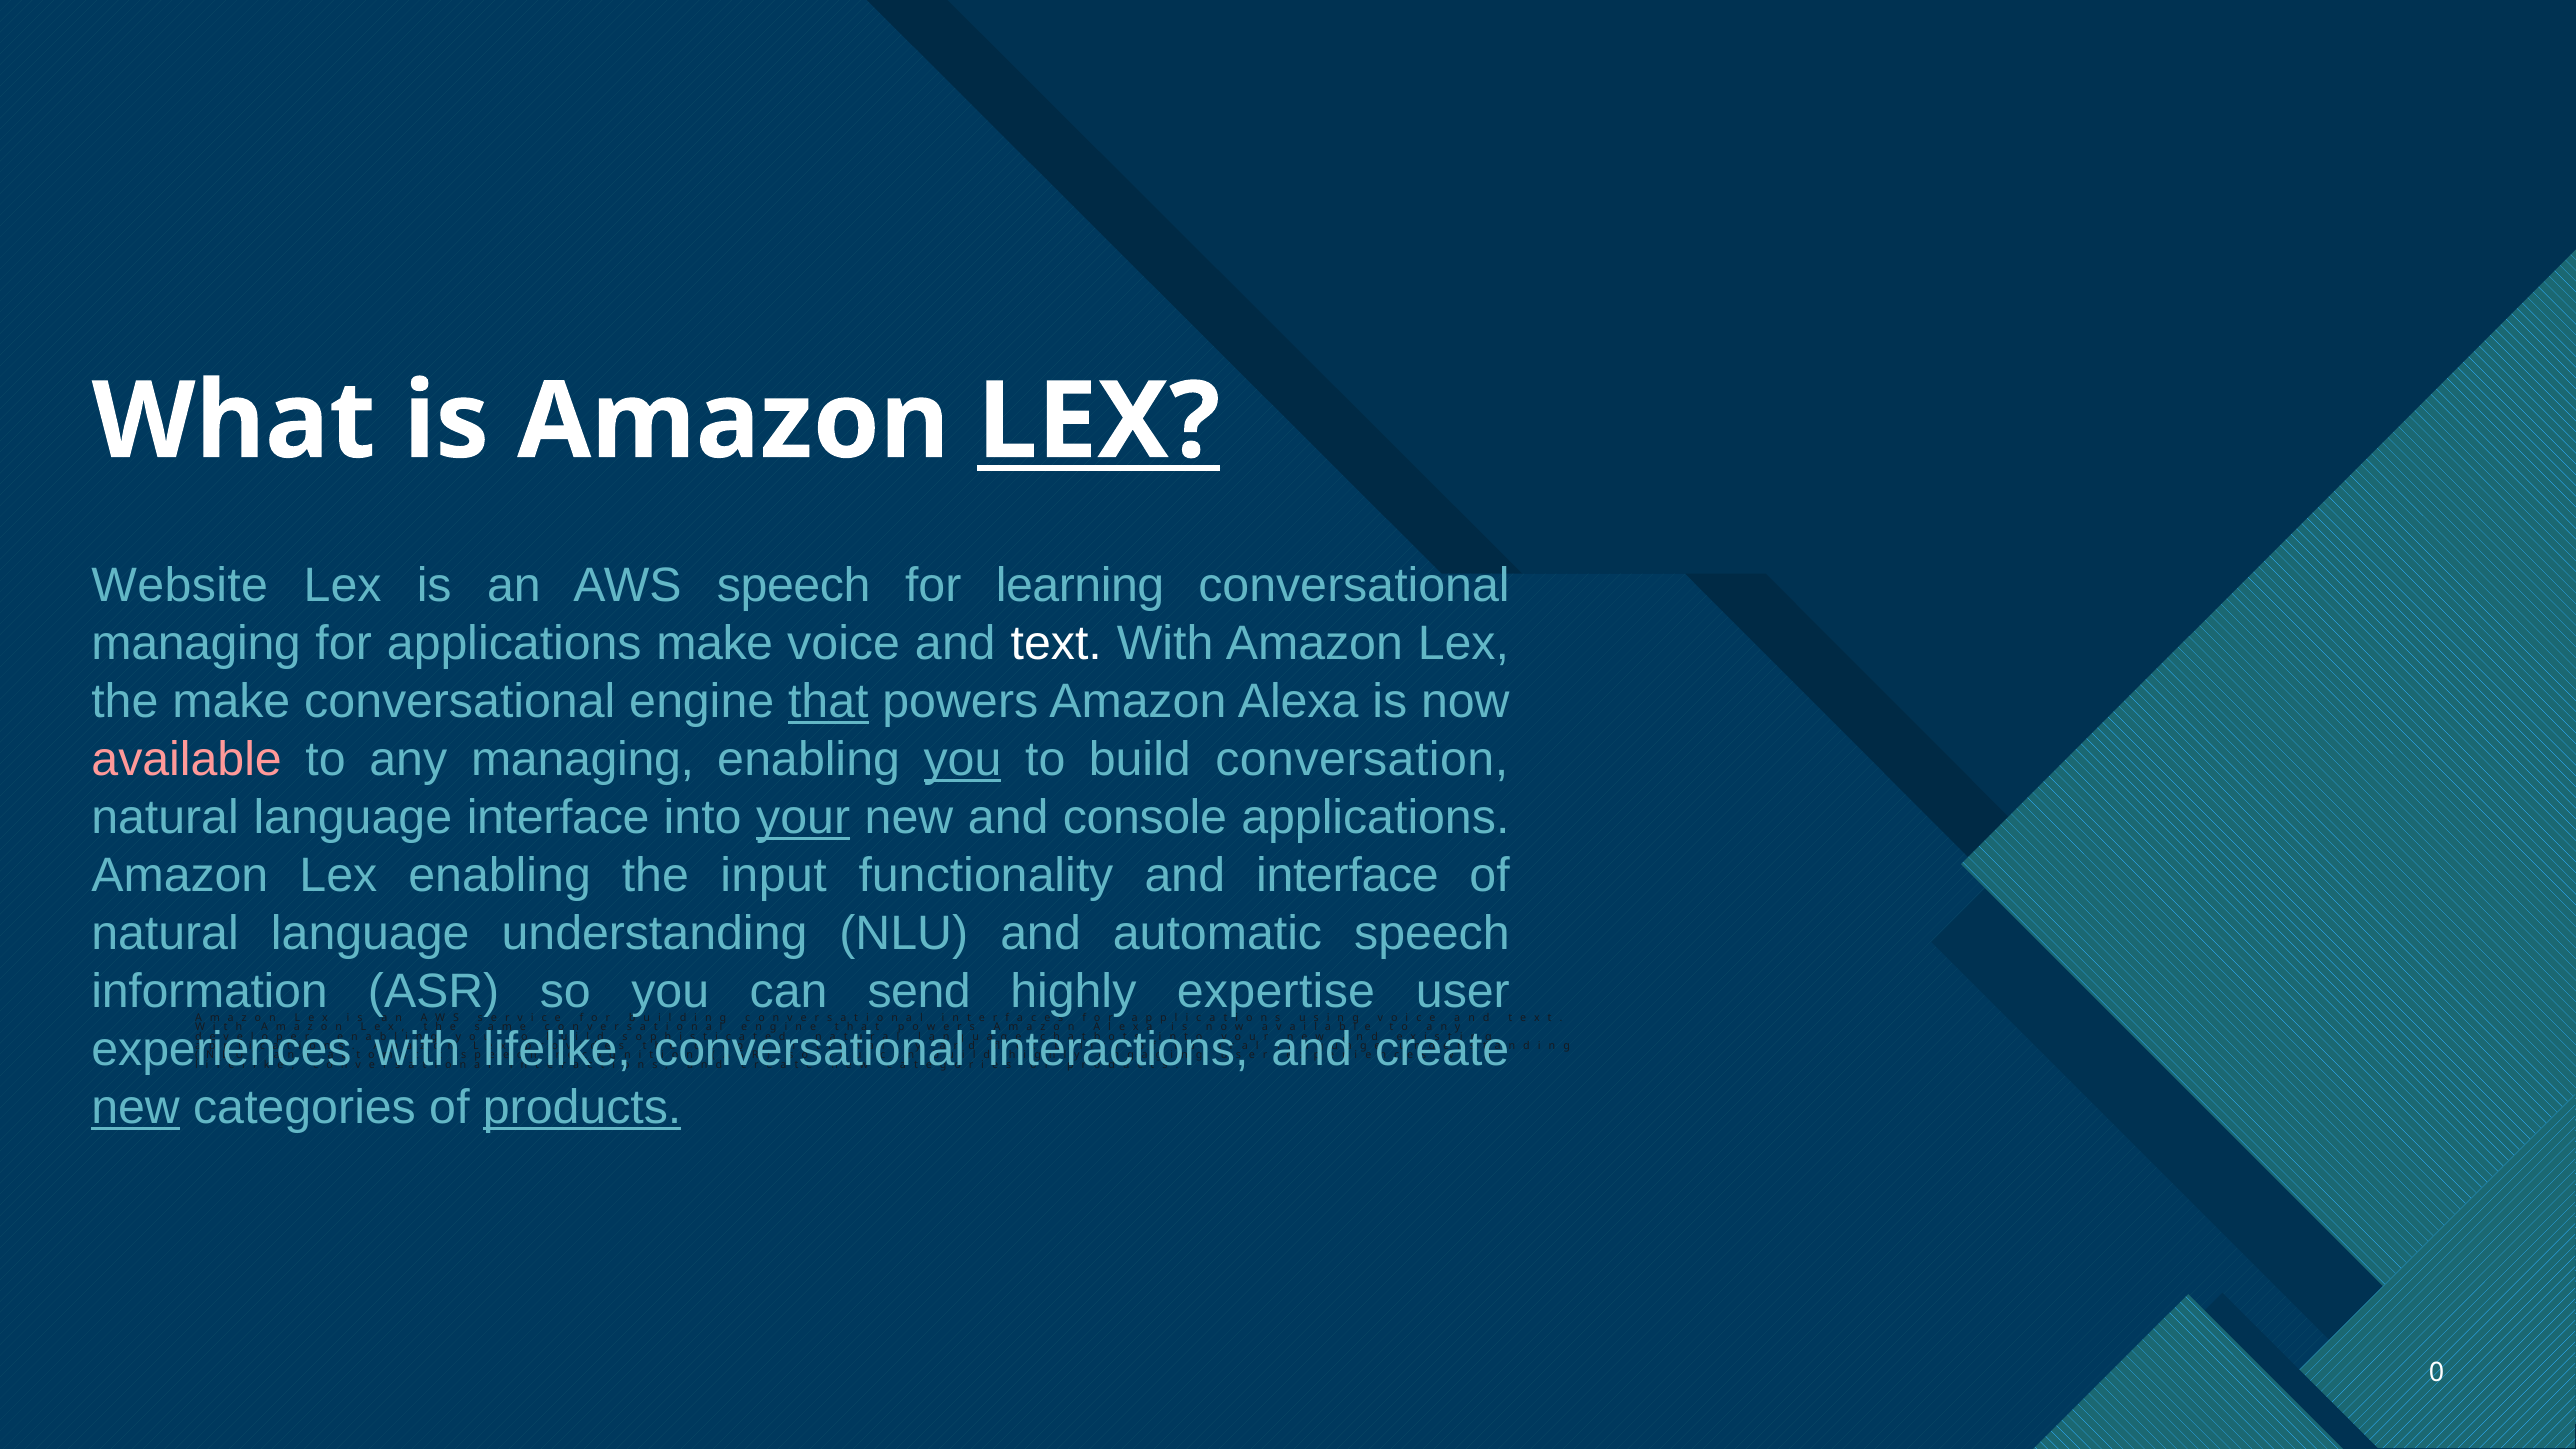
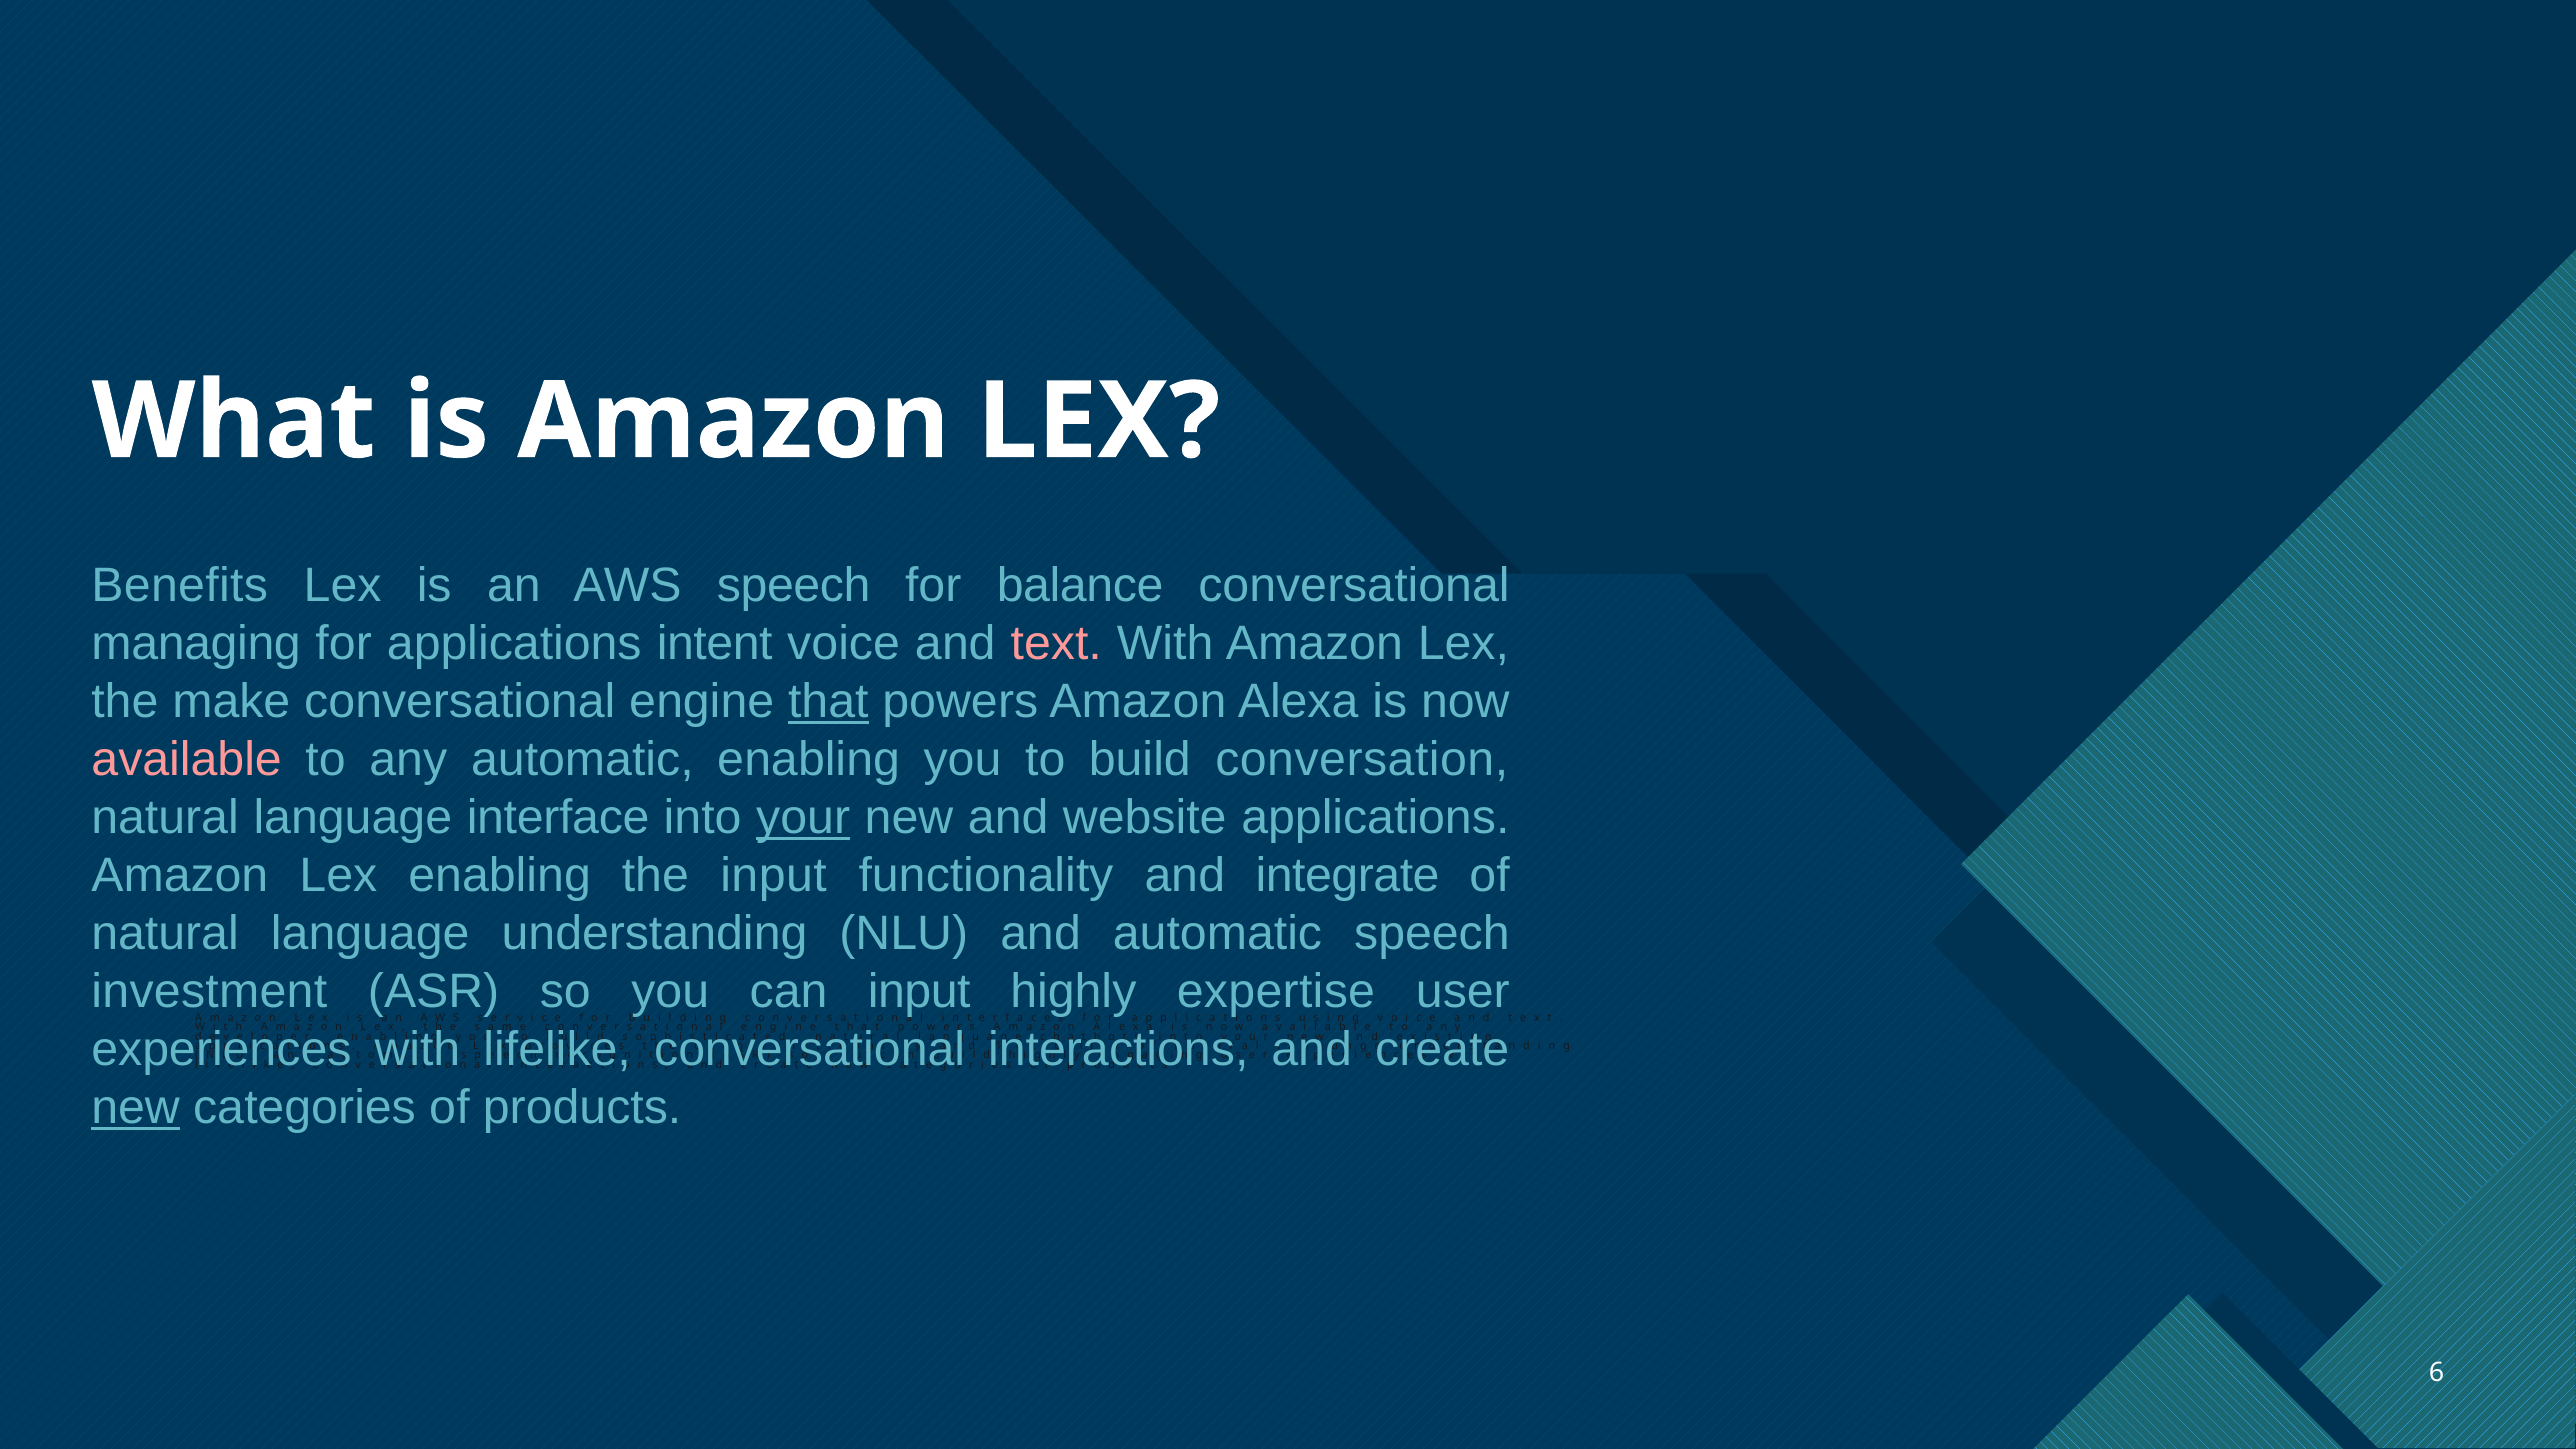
LEX underline: present -> none (1099, 422)
Website: Website -> Benefits (180, 586)
learning: learning -> balance (1080, 586)
applications make: make -> intent (715, 644)
text colour: white -> pink (1056, 644)
any managing: managing -> automatic (582, 760)
you underline: present -> none (962, 760)
console: console -> website (1145, 817)
and interface: interface -> integrate (1348, 875)
information: information -> investment (209, 991)
can send: send -> input (919, 991)
products underline: present -> none (582, 1107)
0: 0 -> 6 (2436, 1373)
